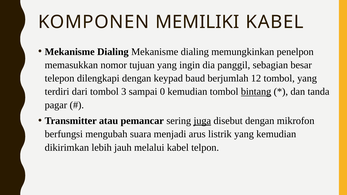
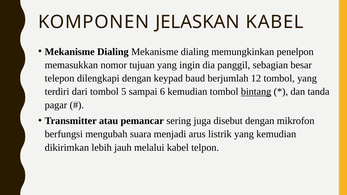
MEMILIKI: MEMILIKI -> JELASKAN (197, 22)
3: 3 -> 5 (124, 92)
0: 0 -> 6 (162, 92)
juga underline: present -> none (202, 121)
